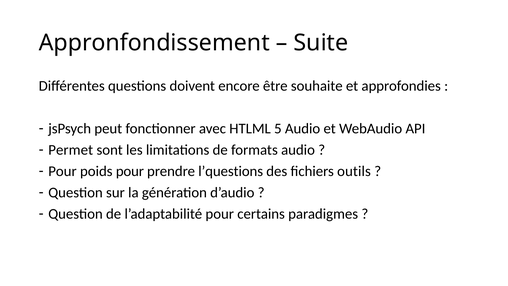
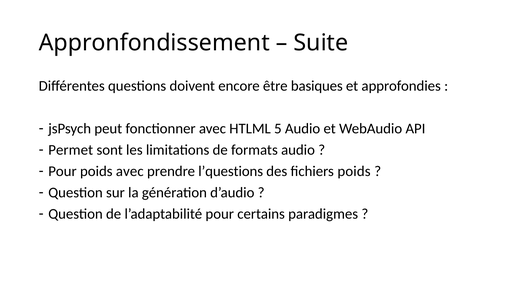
souhaite: souhaite -> basiques (317, 86)
poids pour: pour -> avec (130, 171)
fichiers outils: outils -> poids (354, 171)
